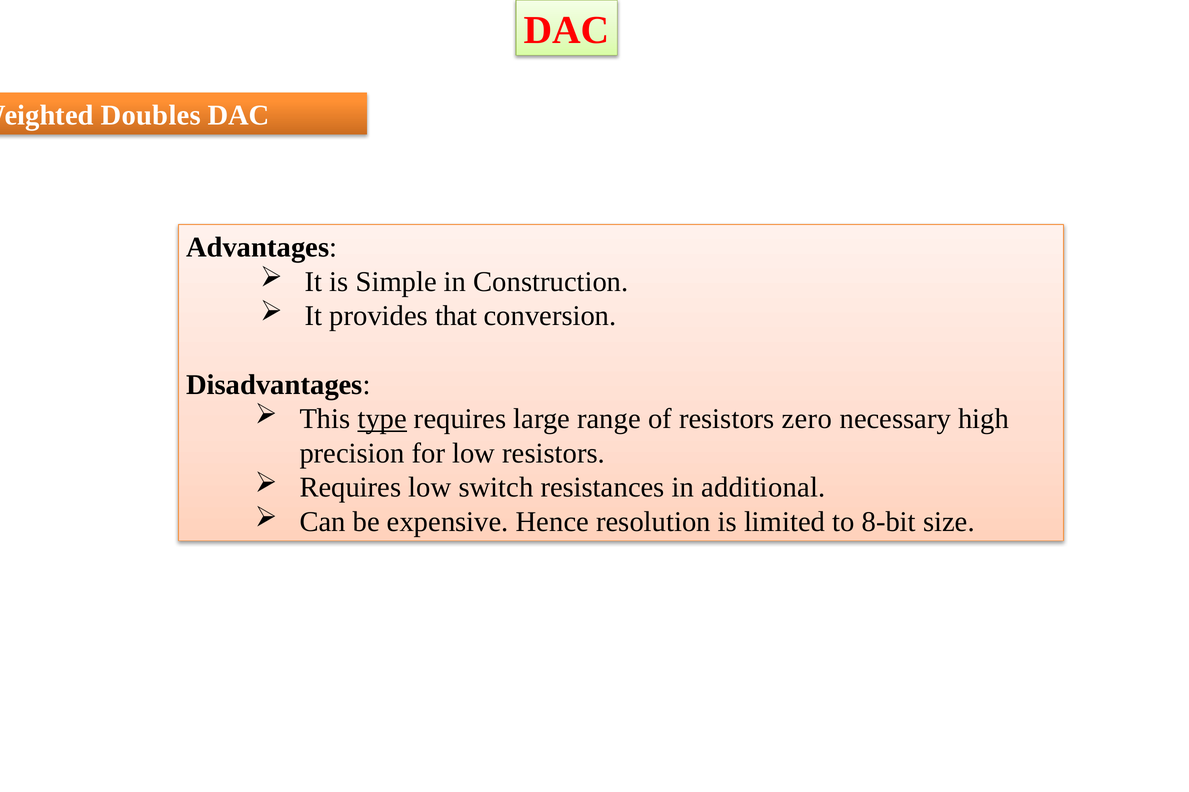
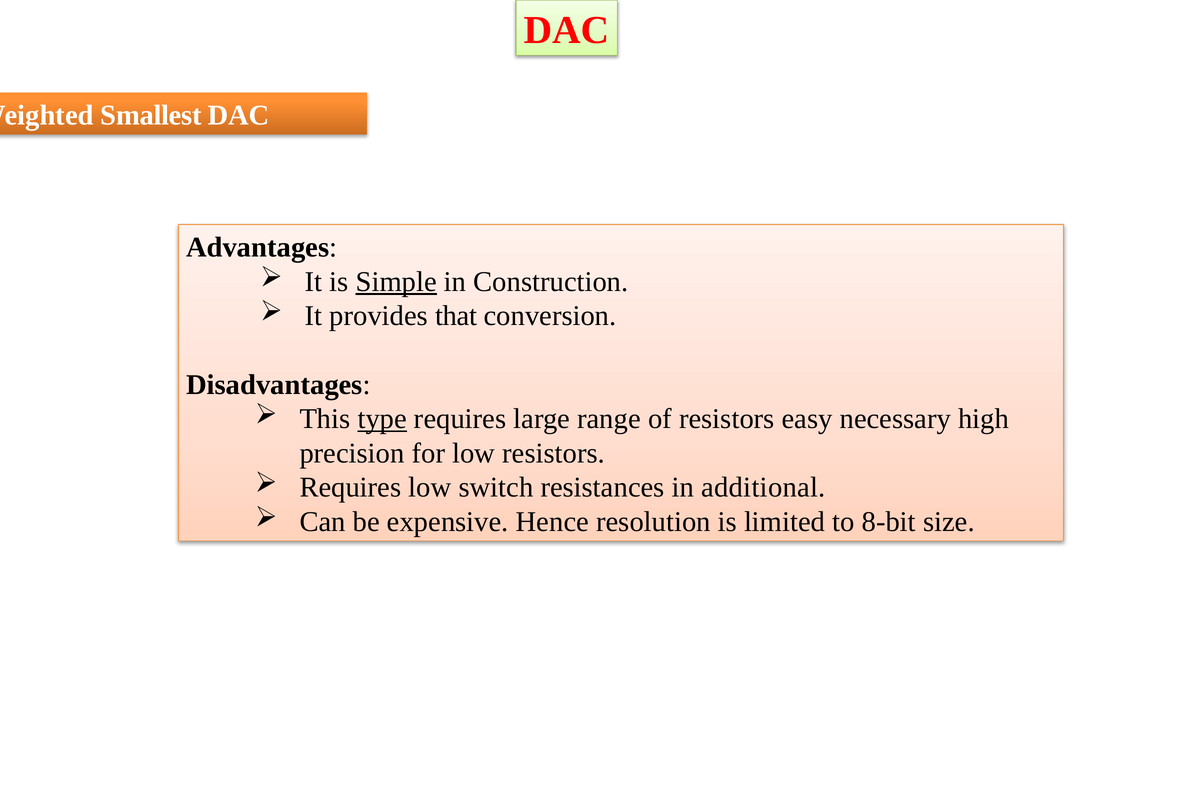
Doubles: Doubles -> Smallest (151, 116)
Simple underline: none -> present (396, 282)
zero: zero -> easy (807, 419)
